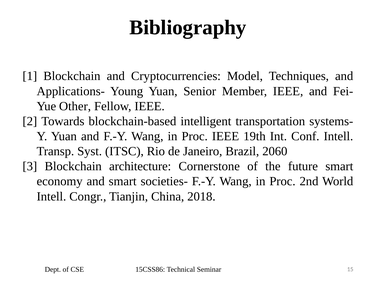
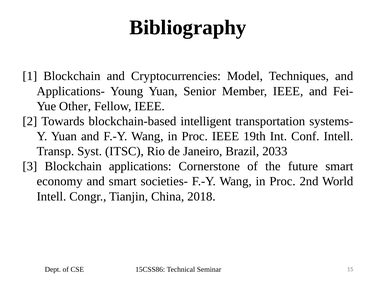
2060: 2060 -> 2033 (275, 151)
architecture: architecture -> applications (140, 166)
